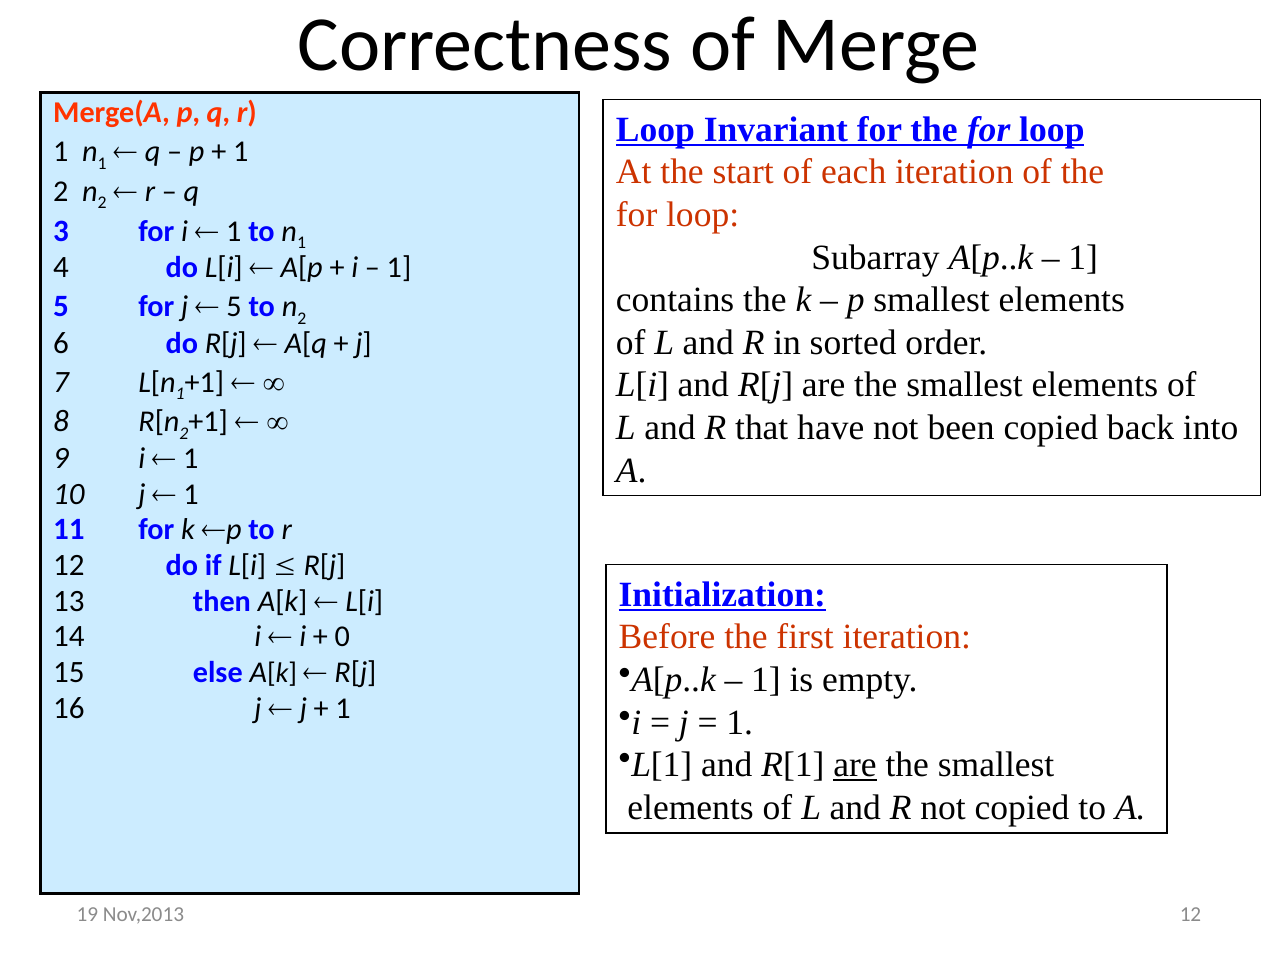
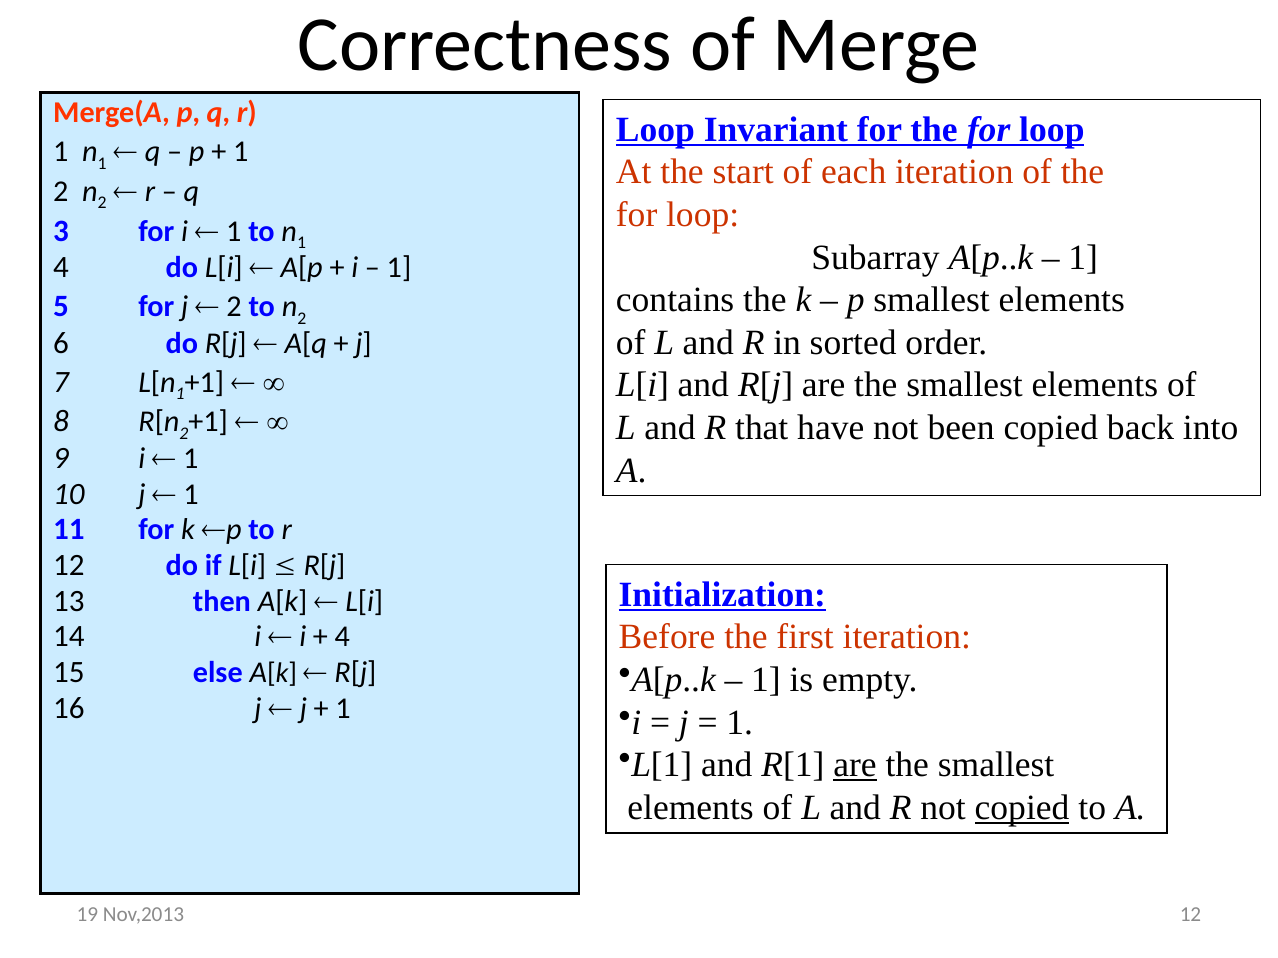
5: 5 -> 2 (234, 307)
0: 0 -> 4 (342, 637)
copied underline: none -> present (1022, 808)
